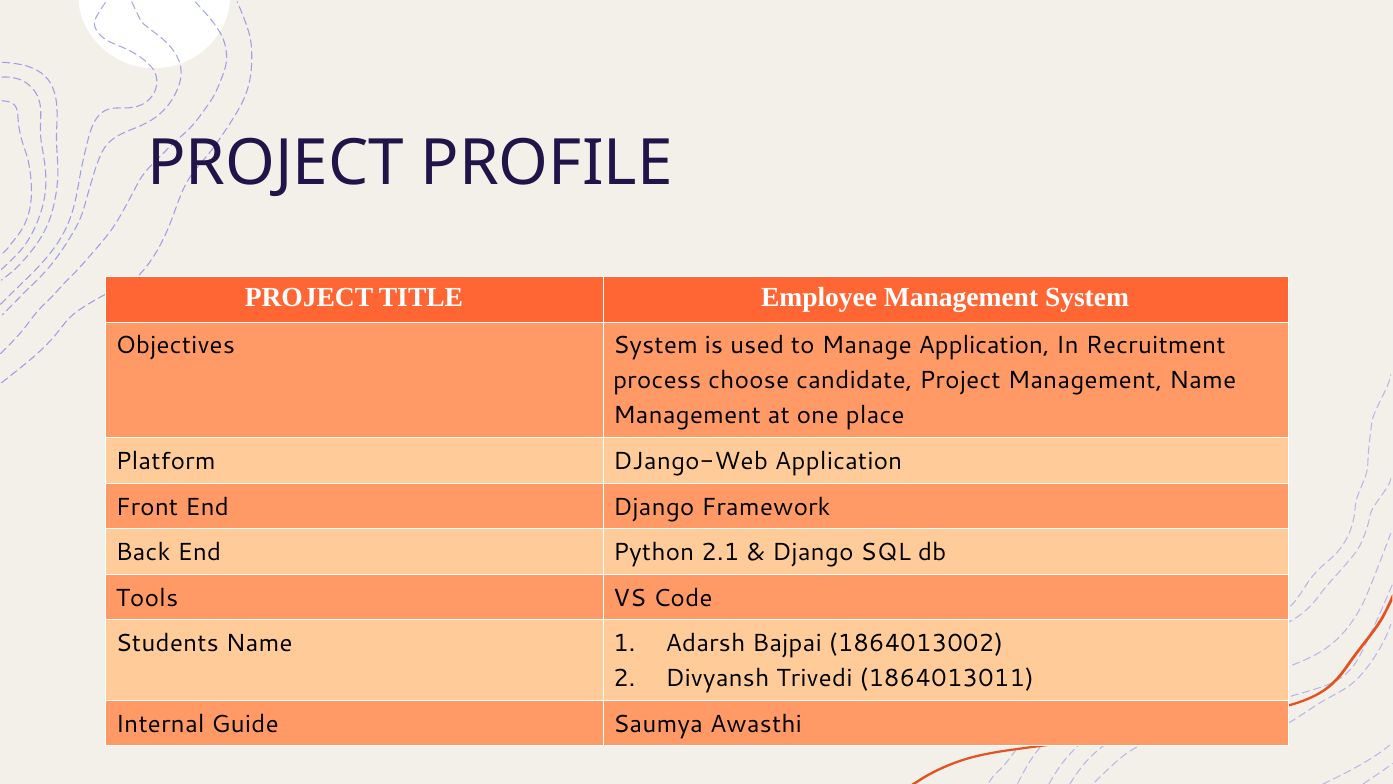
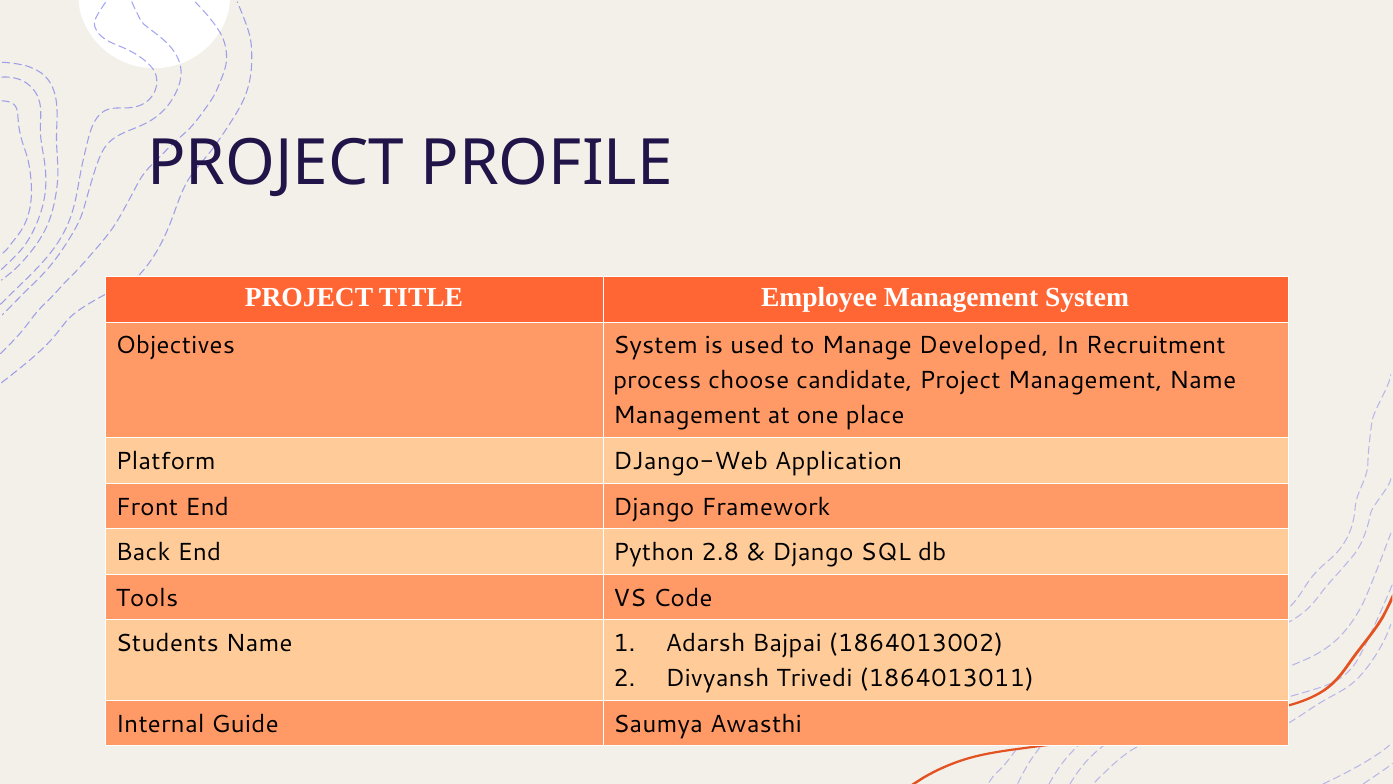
Manage Application: Application -> Developed (984, 346)
2.1: 2.1 -> 2.8 (720, 552)
